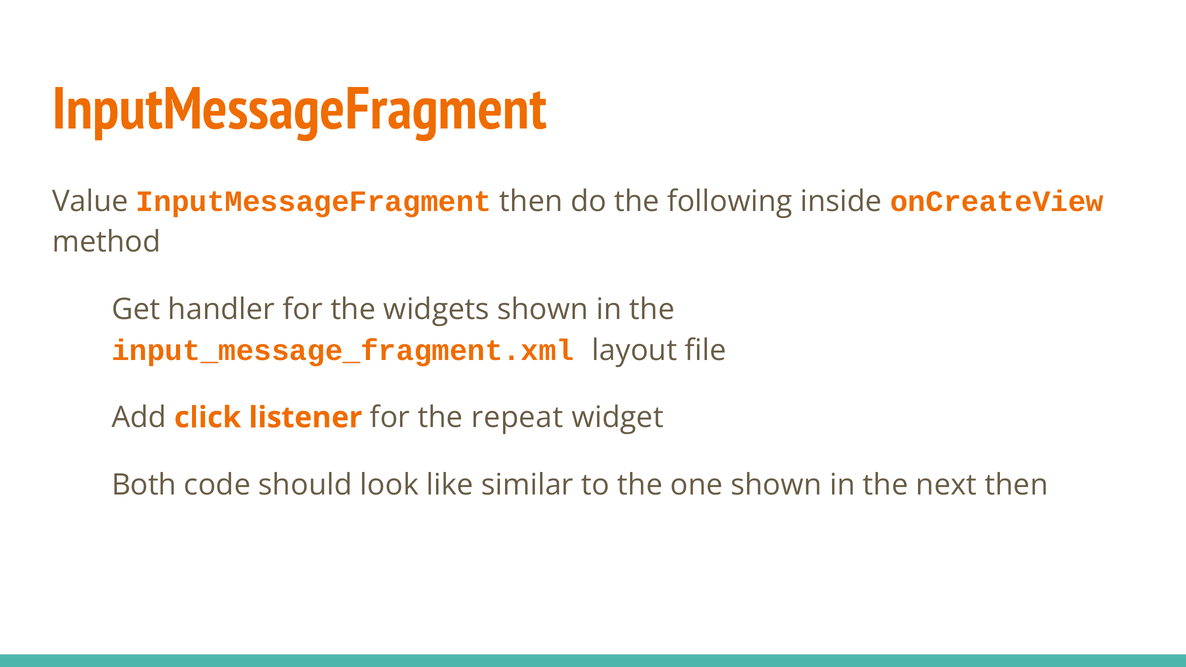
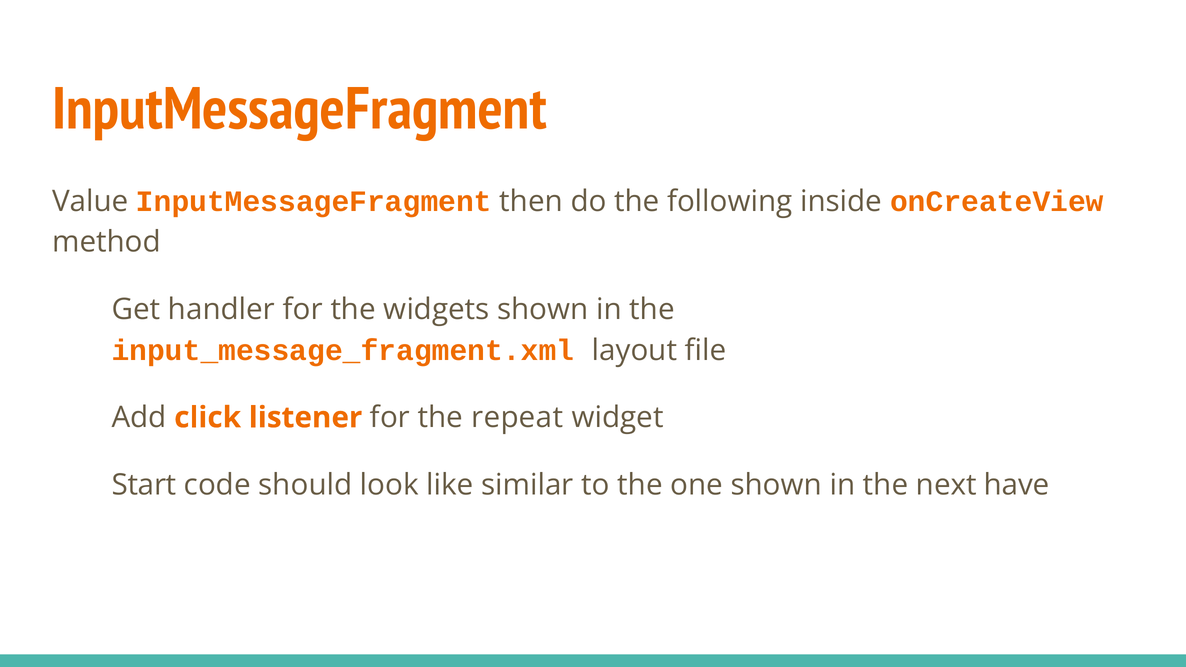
Both: Both -> Start (144, 485)
next then: then -> have (1017, 485)
